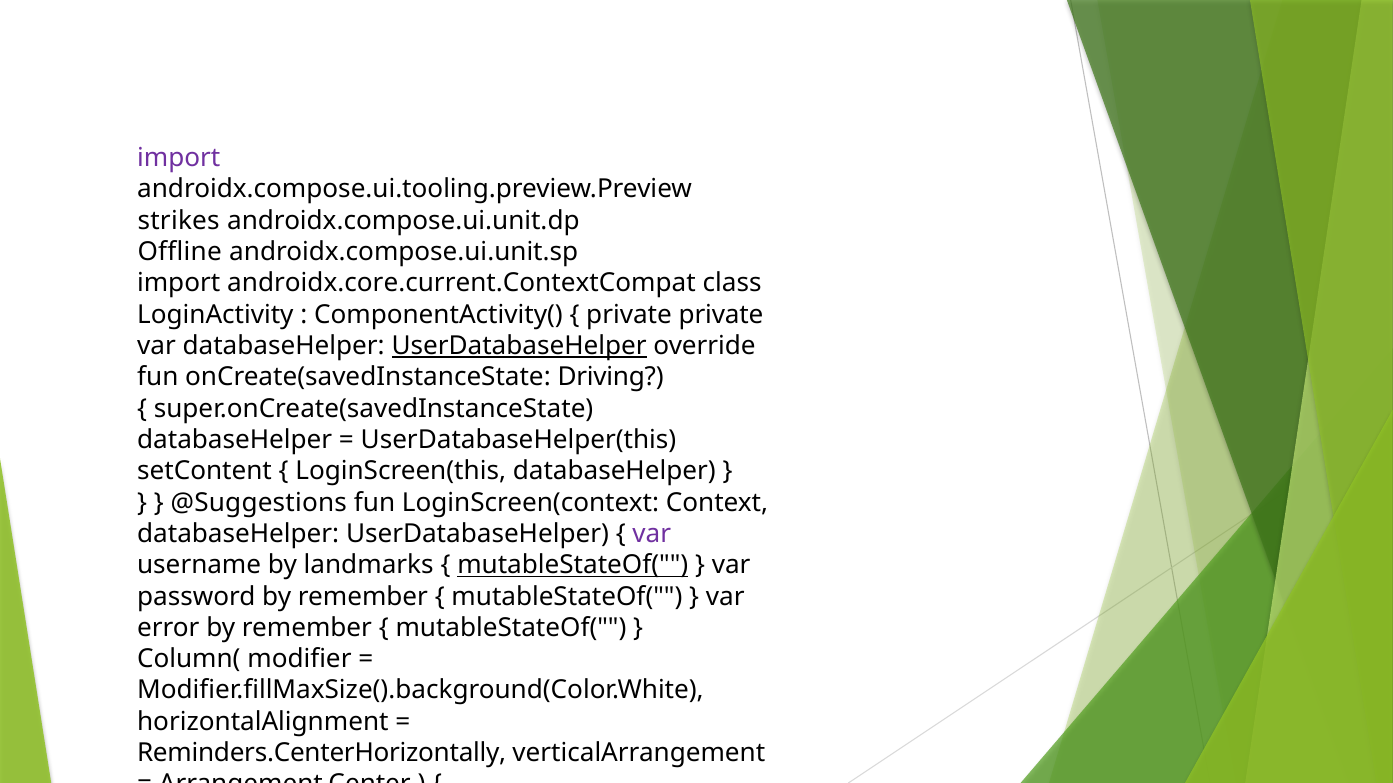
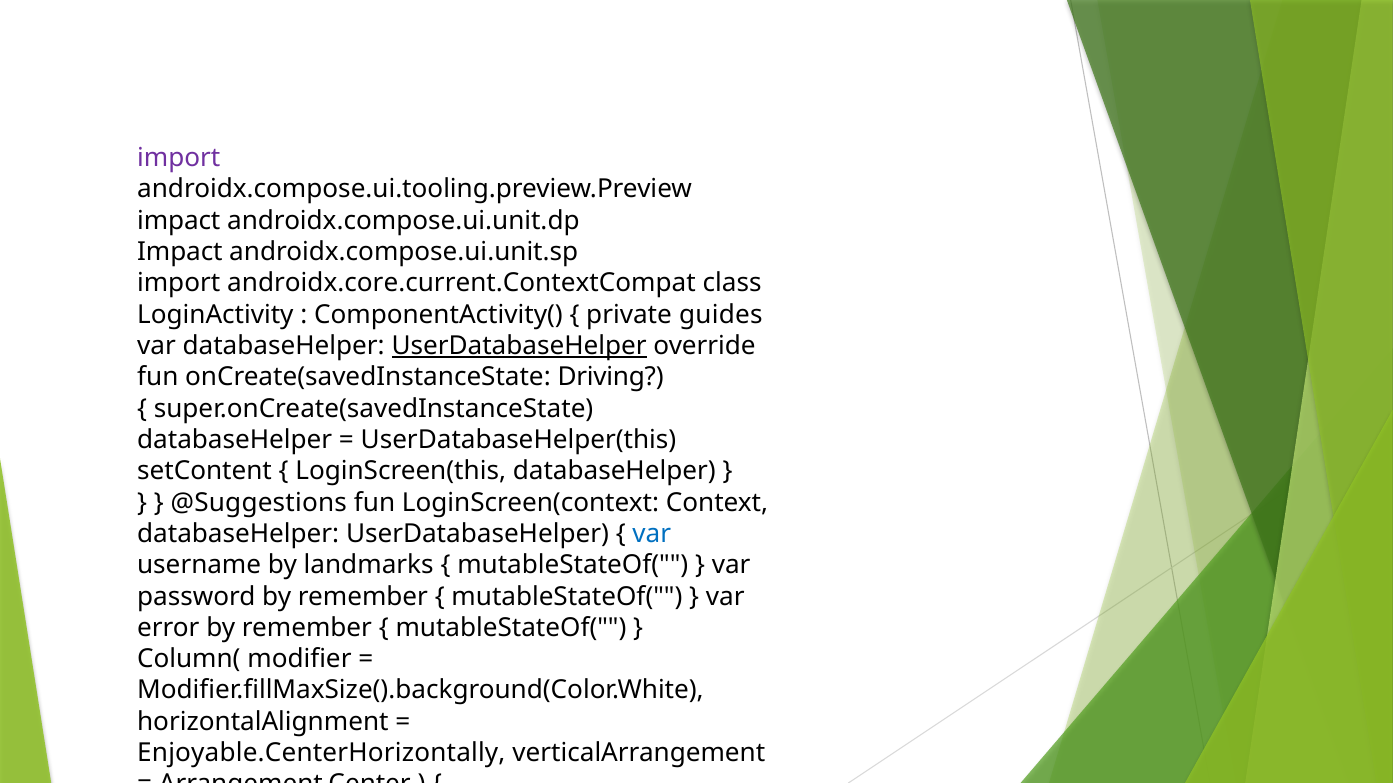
strikes: strikes -> impact (179, 221)
Offline: Offline -> Impact (180, 252)
private private: private -> guides (721, 315)
var colour: purple -> blue (652, 534)
mutableStateOf( underline: present -> none (573, 565)
Reminders.CenterHorizontally: Reminders.CenterHorizontally -> Enjoyable.CenterHorizontally (321, 754)
